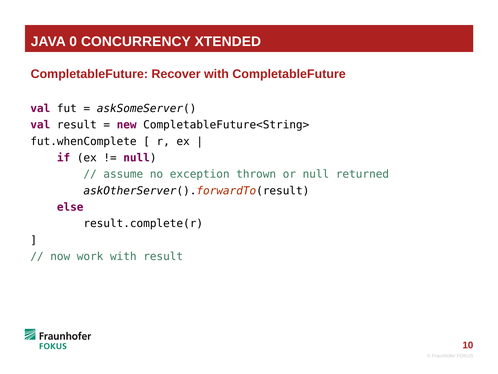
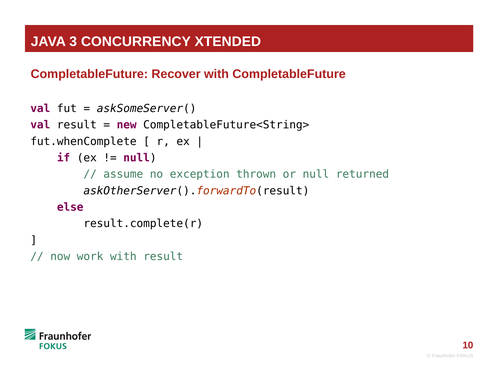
0: 0 -> 3 (73, 41)
